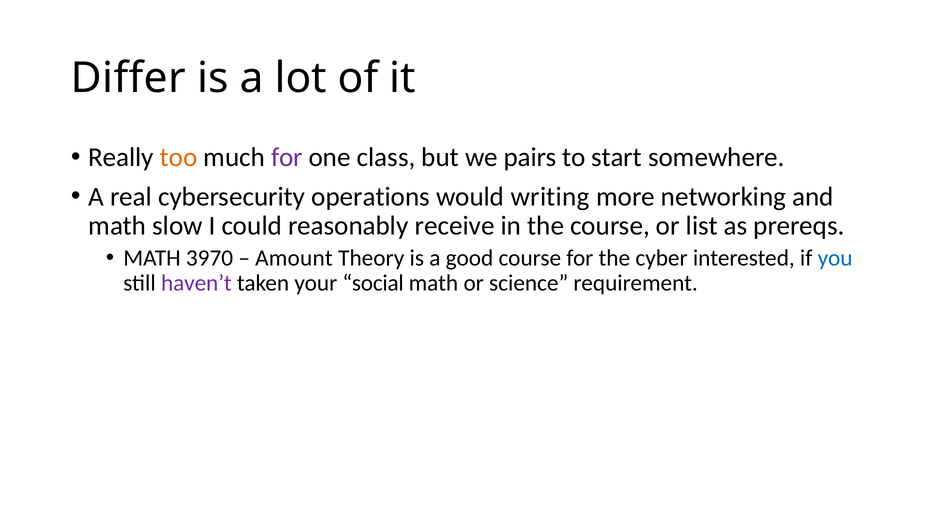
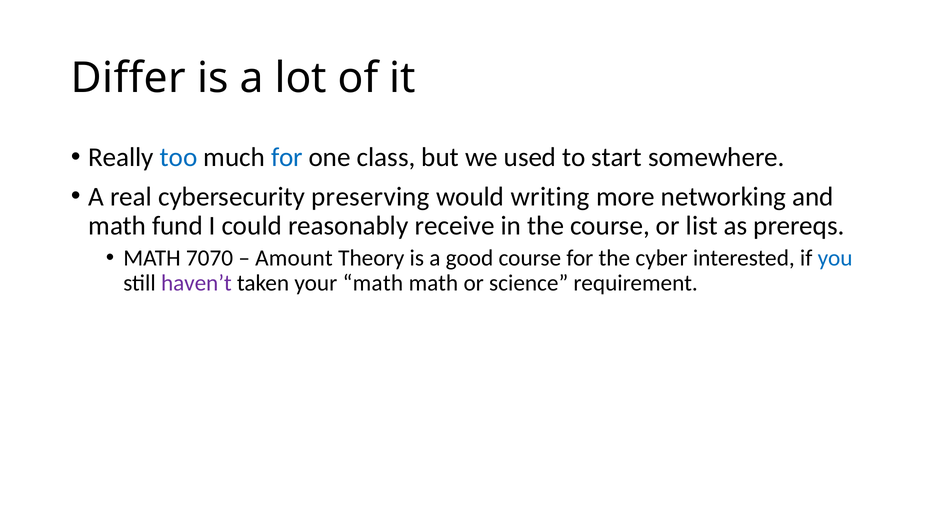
too colour: orange -> blue (179, 157)
for colour: purple -> blue (287, 157)
pairs: pairs -> used (530, 157)
operations: operations -> preserving (371, 196)
slow: slow -> fund (178, 226)
3970: 3970 -> 7070 (210, 258)
your social: social -> math (373, 283)
